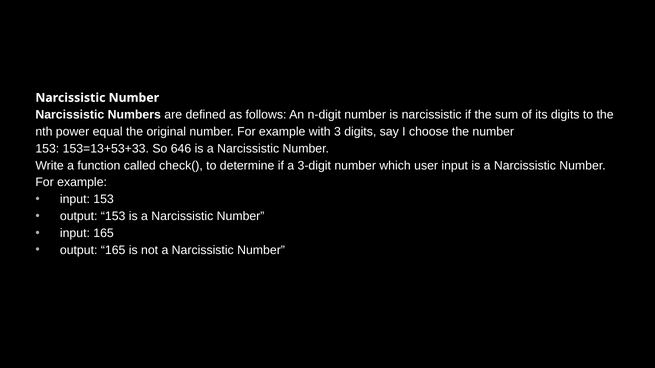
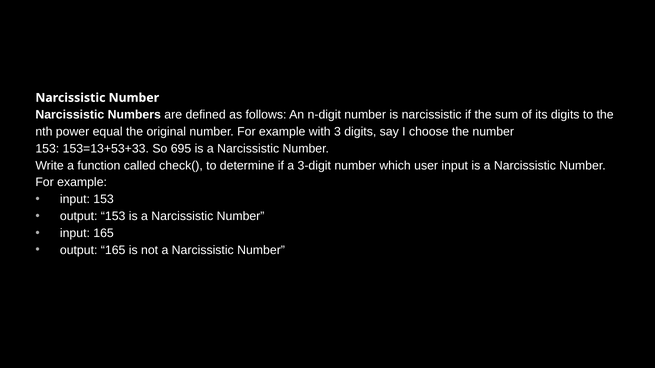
646: 646 -> 695 (181, 149)
